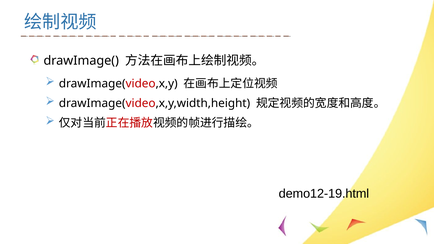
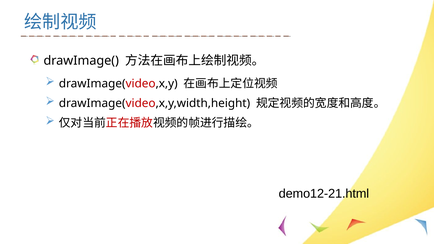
demo12-19.html: demo12-19.html -> demo12-21.html (324, 194)
